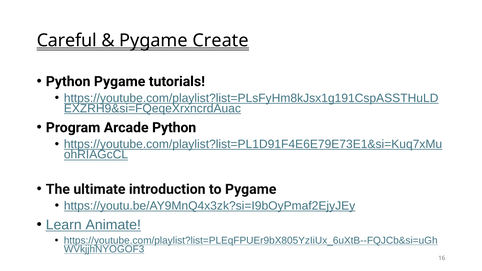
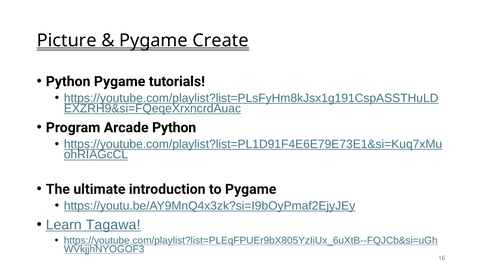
Careful: Careful -> Picture (67, 41)
Animate: Animate -> Tagawa (113, 225)
